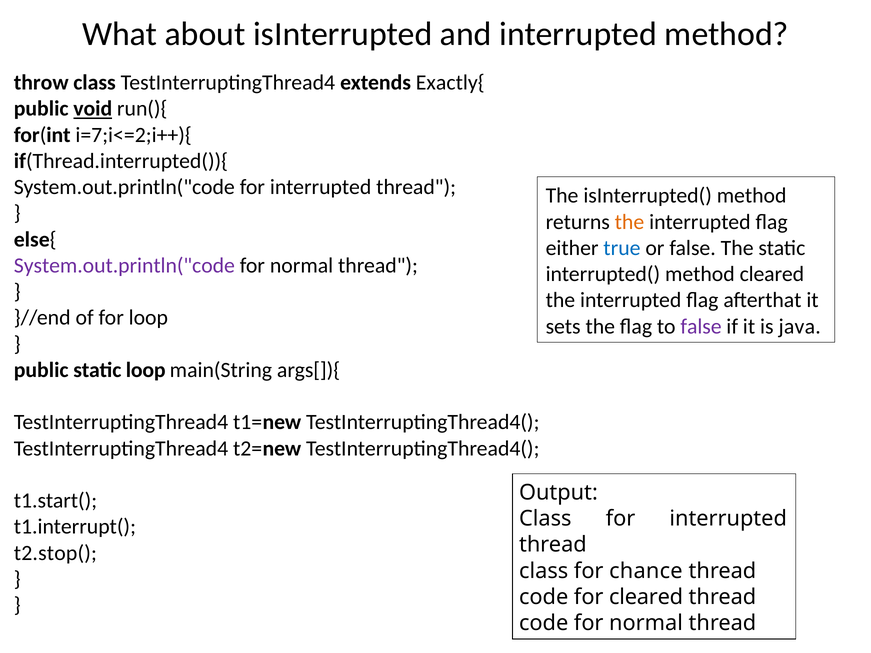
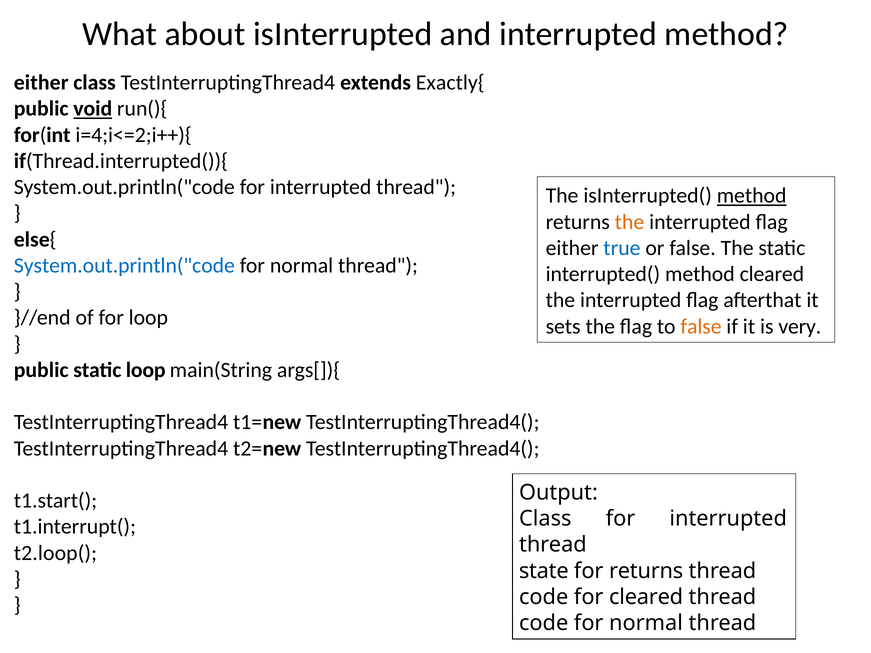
throw: throw -> either (41, 83)
i=7;i<=2;i++){: i=7;i<=2;i++){ -> i=4;i<=2;i++){ (134, 135)
method underline: none -> present (752, 196)
System.out.println("code colour: purple -> blue (124, 266)
false colour: purple -> orange (701, 327)
java: java -> very (800, 327)
t2.stop(: t2.stop( -> t2.loop( (55, 553)
class: class -> state (544, 571)
for chance: chance -> returns (646, 571)
